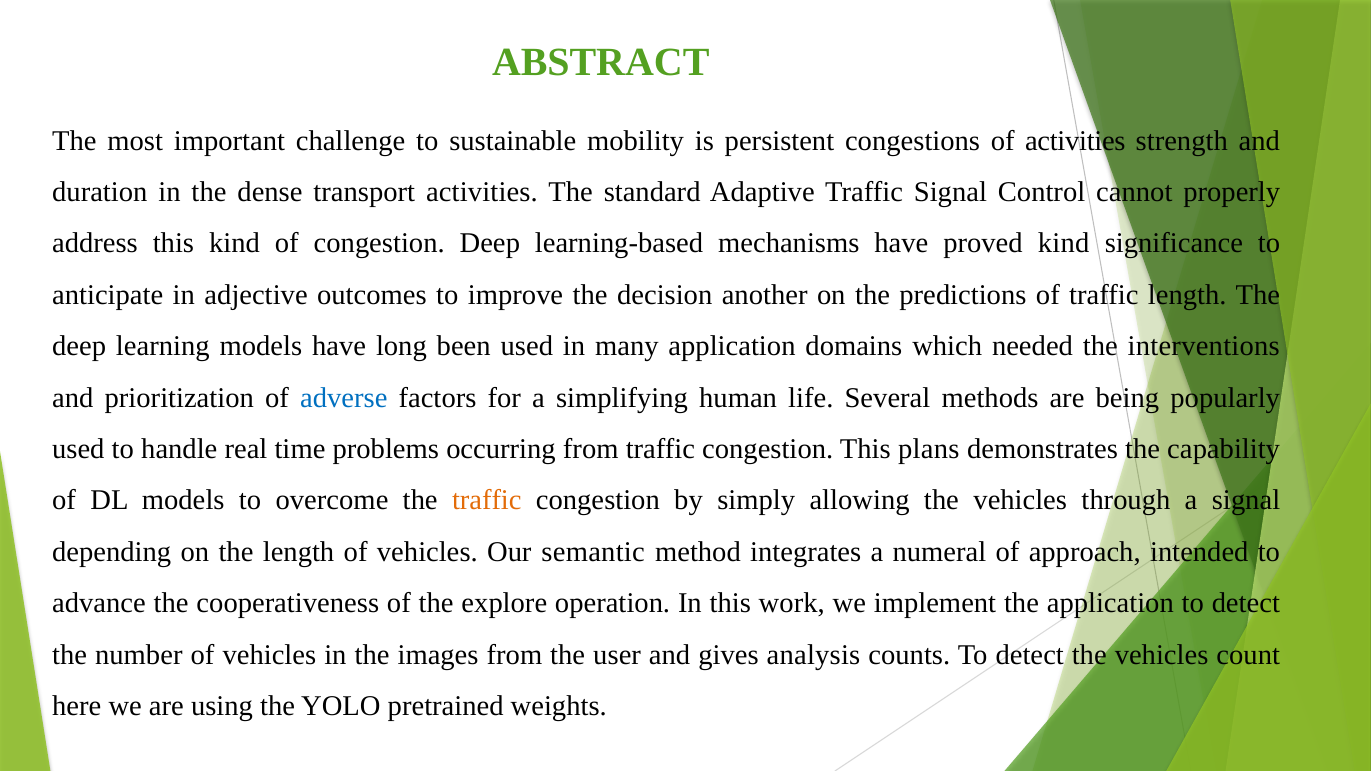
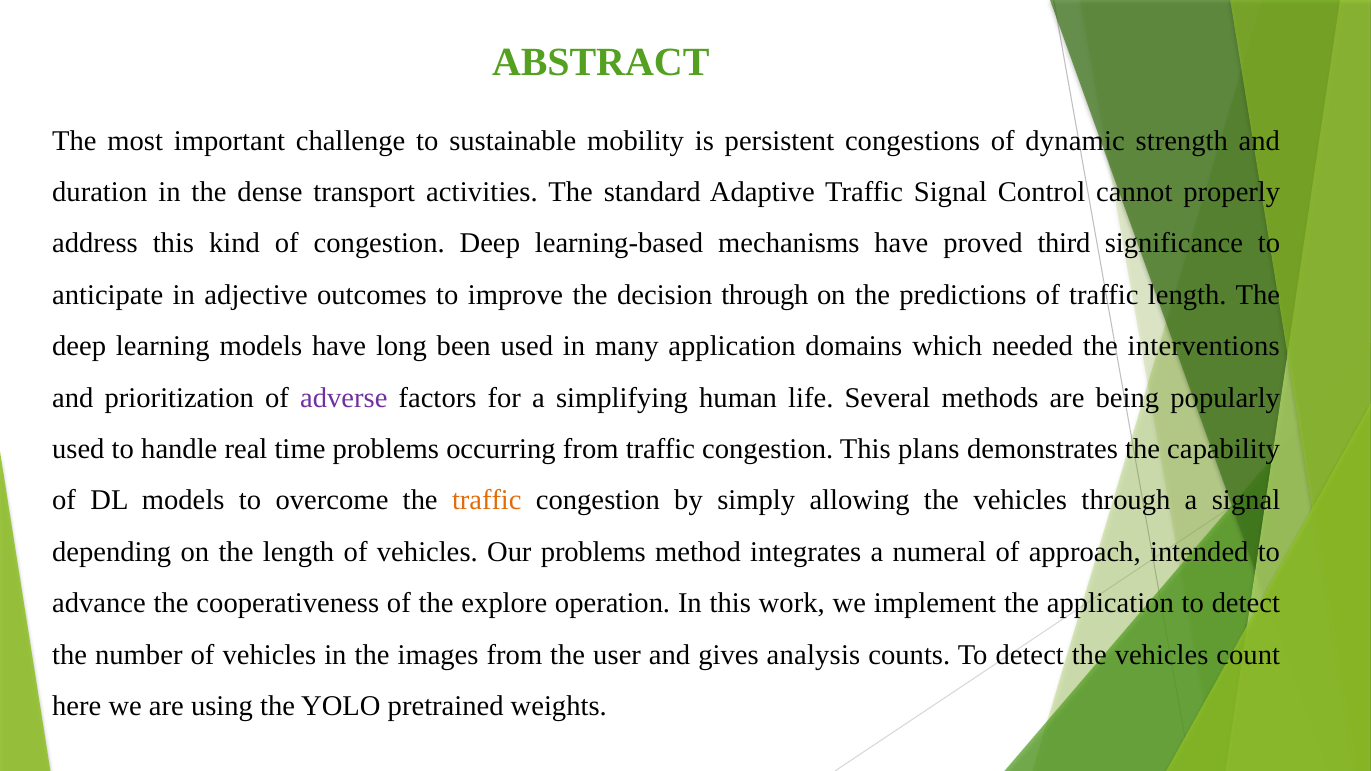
of activities: activities -> dynamic (1075, 141)
proved kind: kind -> third (1064, 244)
decision another: another -> through (765, 295)
adverse colour: blue -> purple (344, 398)
Our semantic: semantic -> problems (593, 552)
